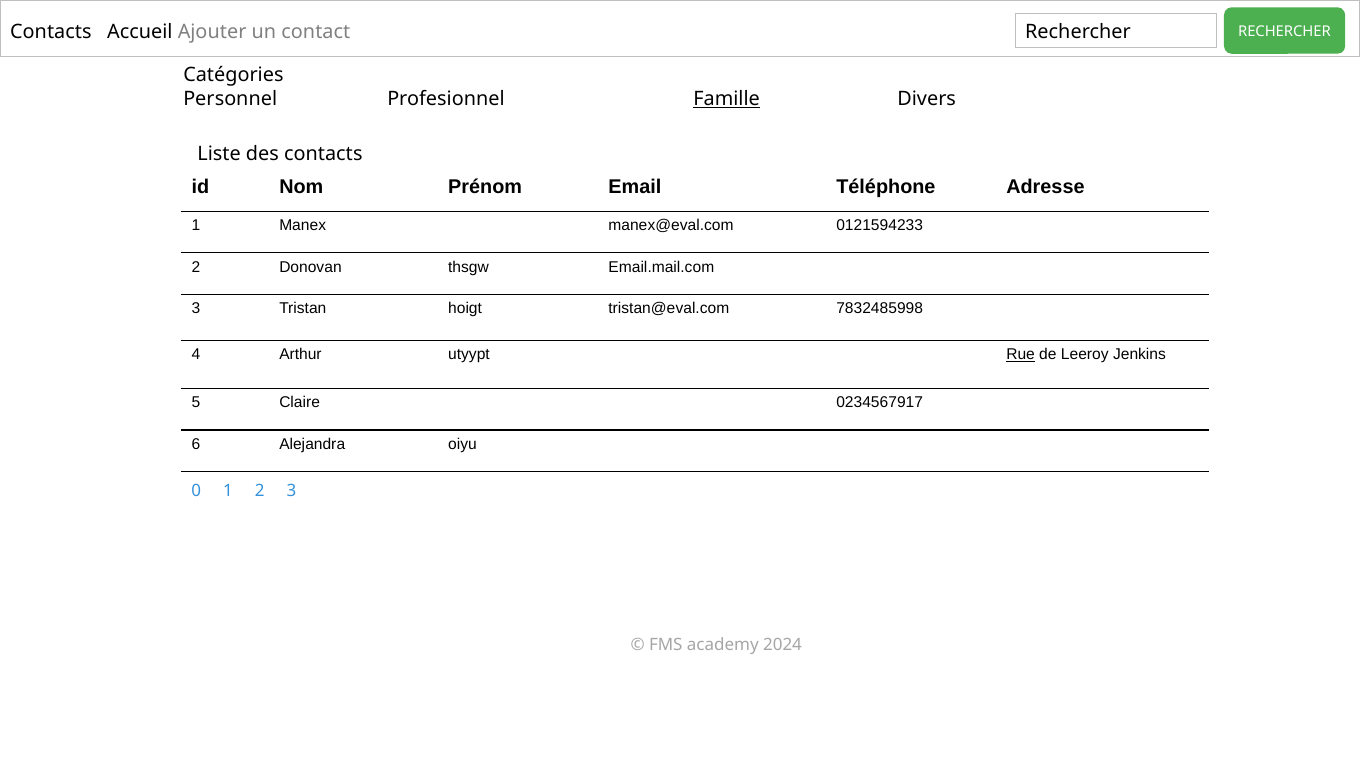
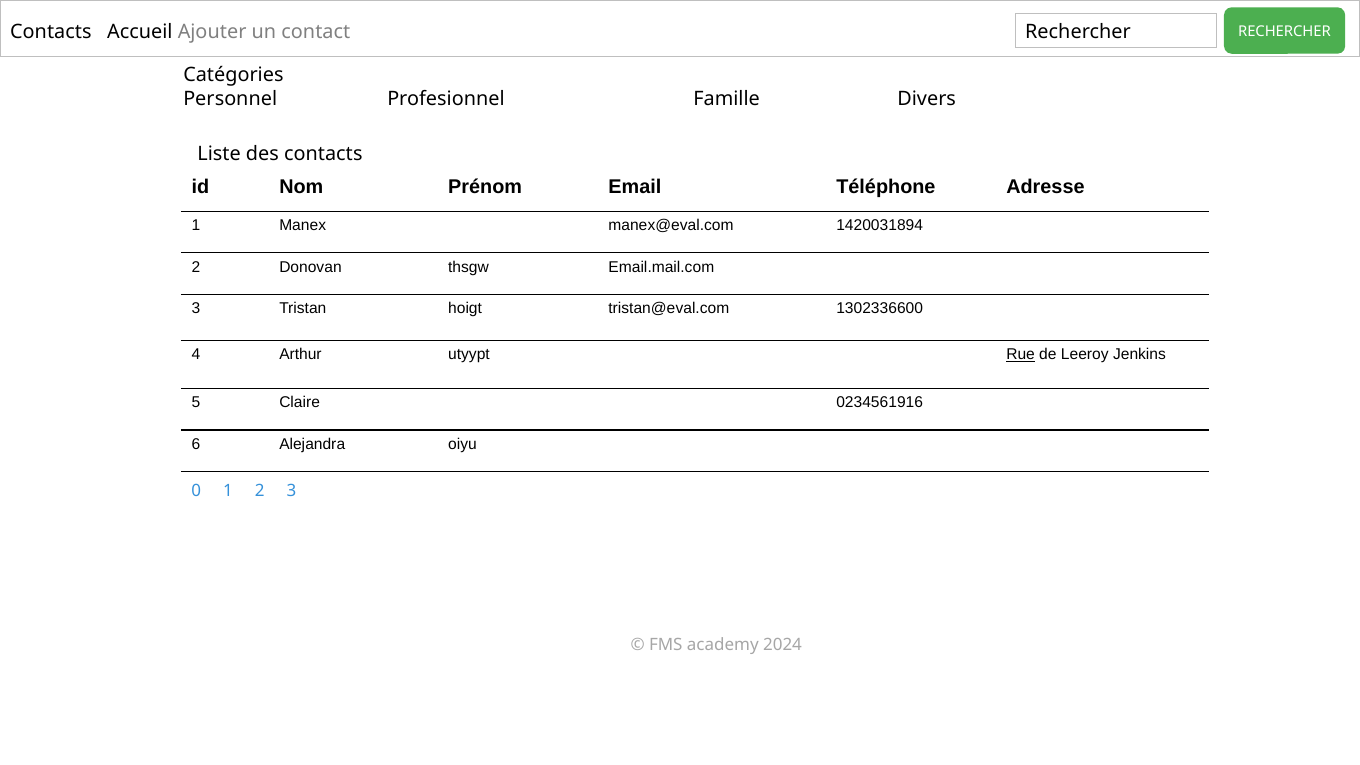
Famille underline: present -> none (727, 99)
0121594233: 0121594233 -> 1420031894 (880, 226)
7832485998: 7832485998 -> 1302336600 (880, 308)
0234567917: 0234567917 -> 0234561916 (880, 403)
